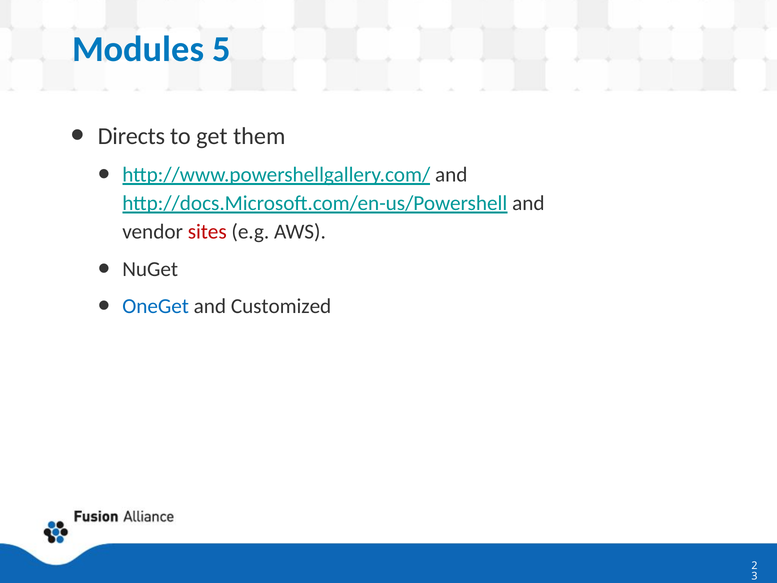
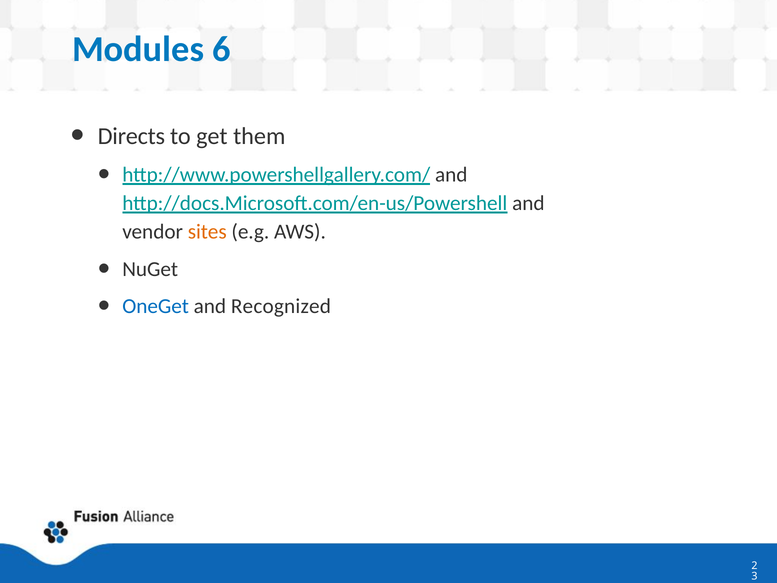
5: 5 -> 6 (222, 49)
sites colour: red -> orange (207, 232)
Customized: Customized -> Recognized (281, 306)
